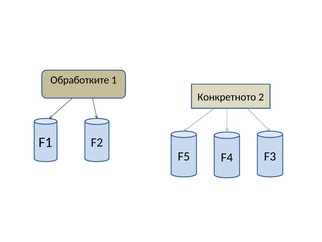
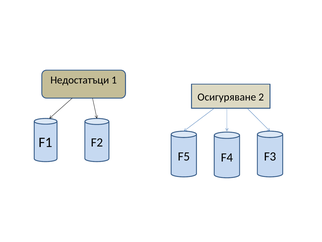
Обработките: Обработките -> Недостатъци (80, 80)
Конкретното: Конкретното -> Осигуряване (227, 97)
